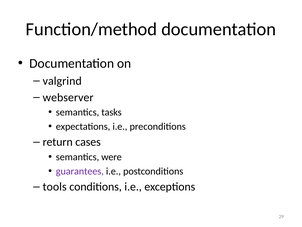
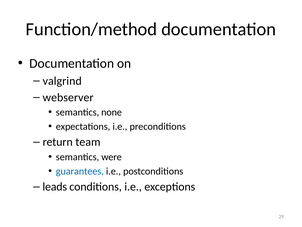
tasks: tasks -> none (112, 112)
cases: cases -> team (88, 142)
guarantees colour: purple -> blue (80, 171)
tools: tools -> leads (55, 186)
